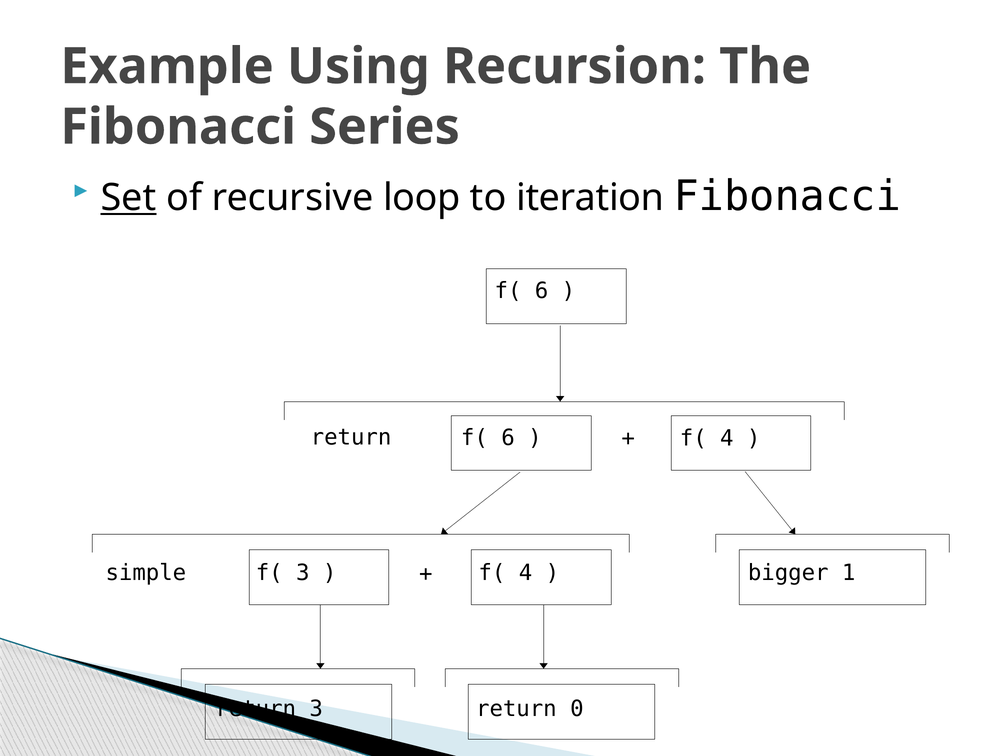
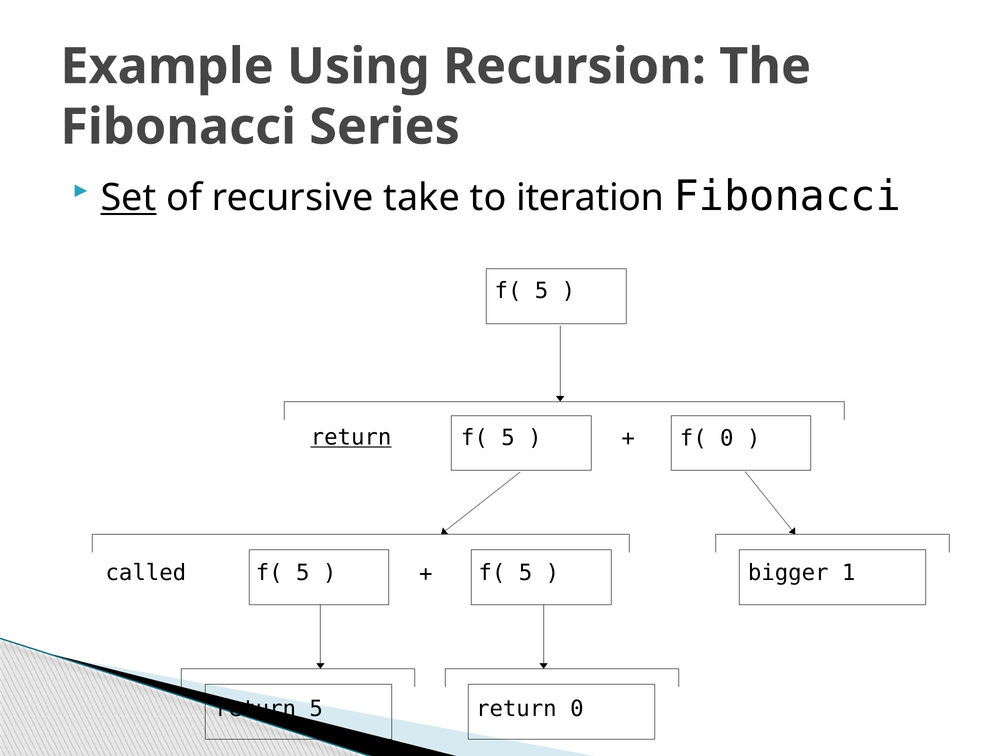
loop: loop -> take (422, 198)
6: 6 -> 5 (542, 291)
return underline: none -> present (351, 437)
6: 6 -> 5 (508, 438)
4: 4 -> 0 (727, 438)
simple: simple -> called (146, 573)
3: 3 -> 5 (303, 573)
4: 4 -> 5 (526, 573)
return 3: 3 -> 5 (316, 709)
